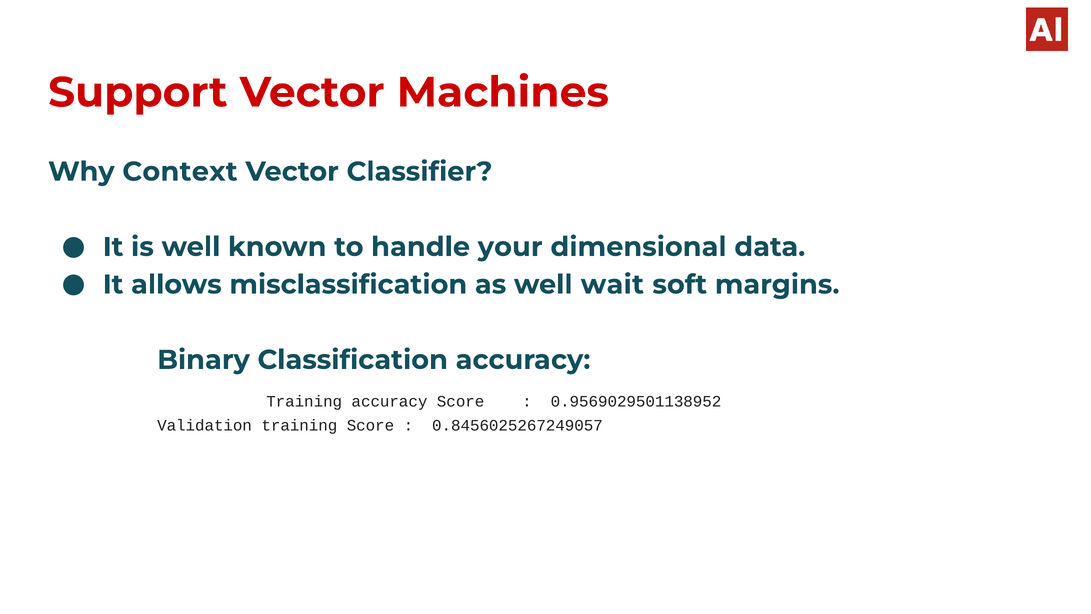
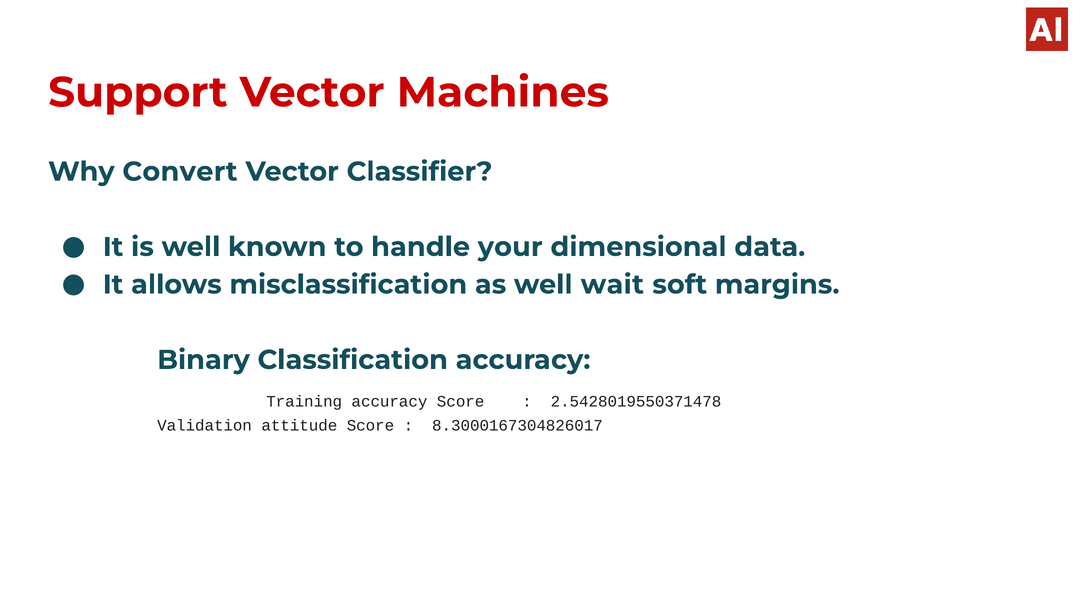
Context: Context -> Convert (180, 172)
0.9569029501138952: 0.9569029501138952 -> 2.5428019550371478 (636, 401)
Validation training: training -> attitude (299, 425)
0.8456025267249057: 0.8456025267249057 -> 8.3000167304826017 (517, 425)
